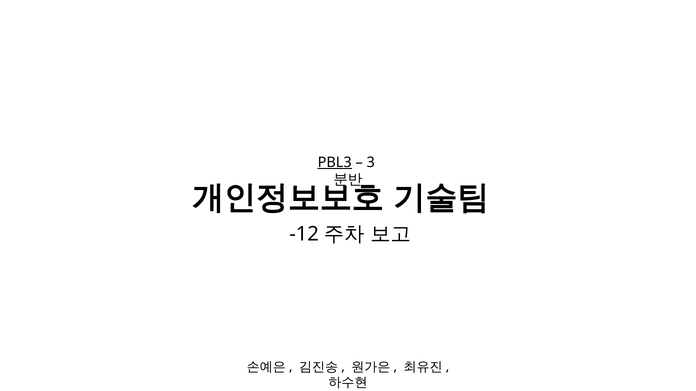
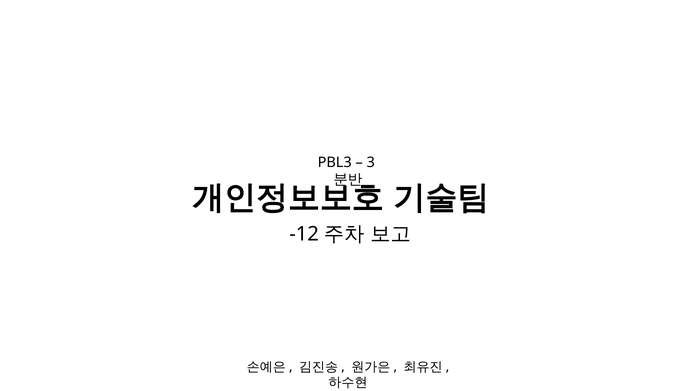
PBL3 underline: present -> none (335, 163)
